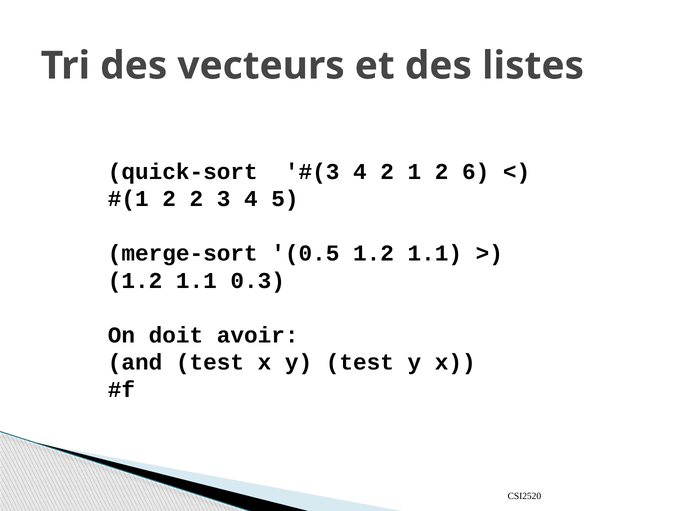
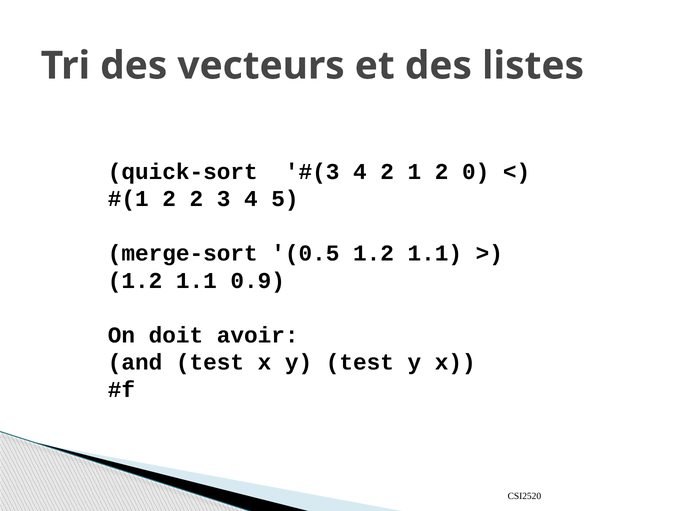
6: 6 -> 0 (476, 172)
0.3: 0.3 -> 0.9 (258, 280)
